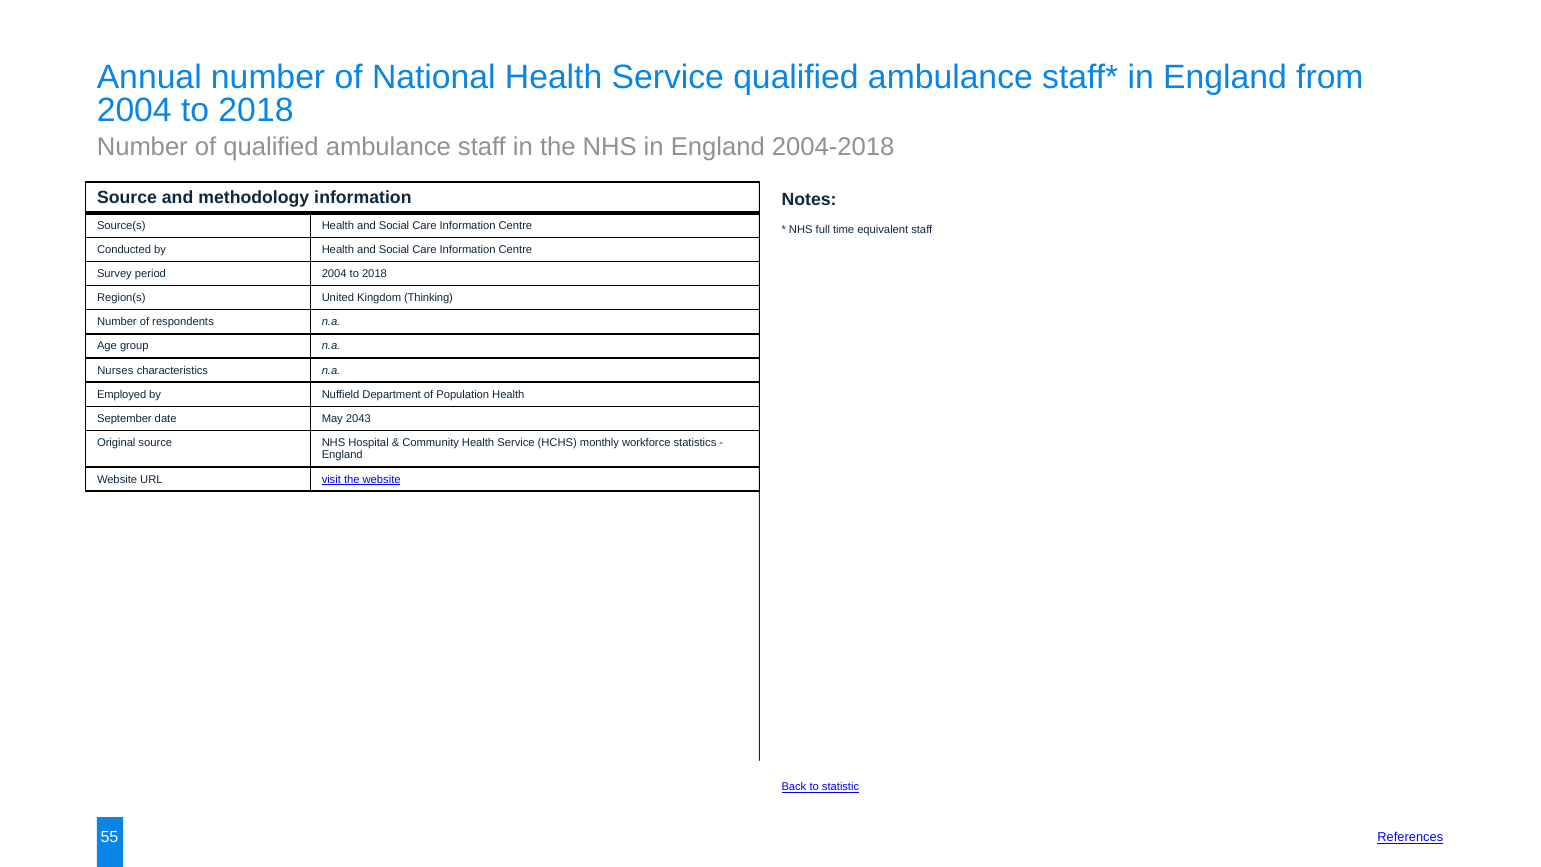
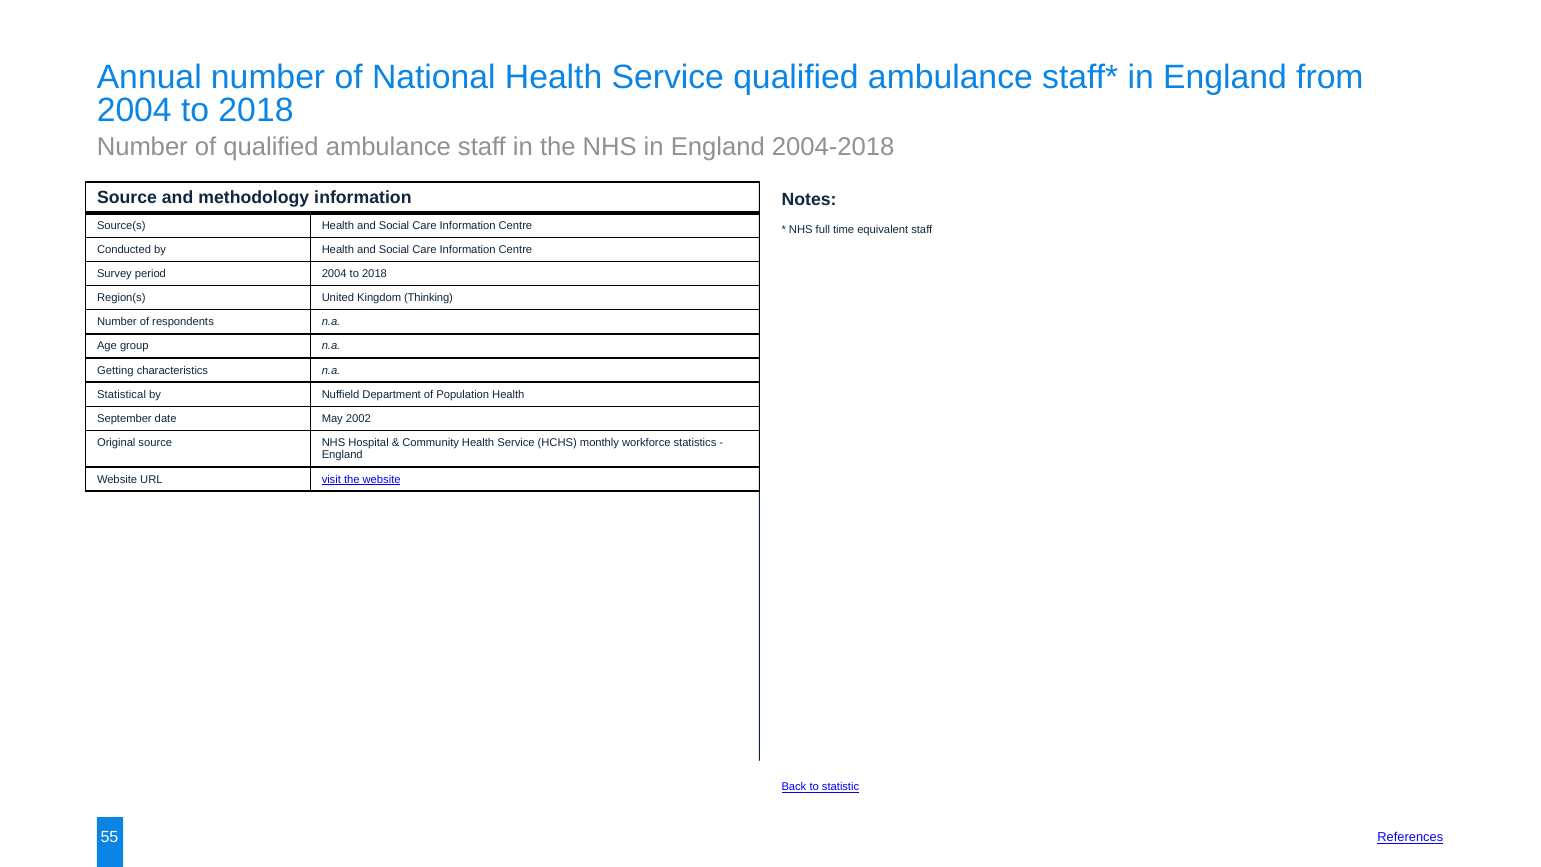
Nurses: Nurses -> Getting (115, 370)
Employed: Employed -> Statistical (122, 394)
2043: 2043 -> 2002 (358, 418)
